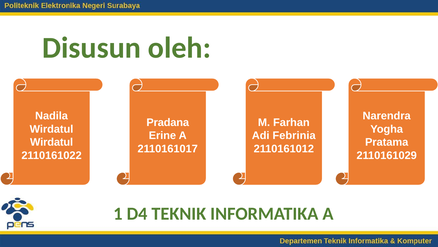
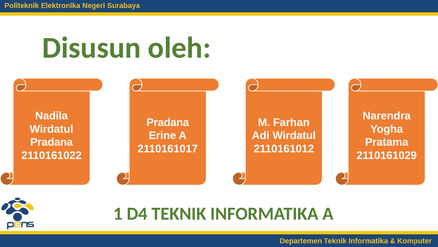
Adi Febrinia: Febrinia -> Wirdatul (294, 135)
Wirdatul: Wirdatul -> Pradana (52, 142)
